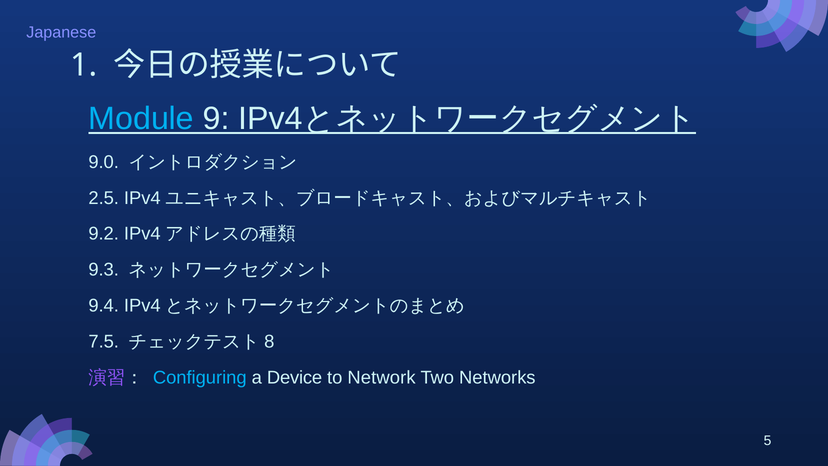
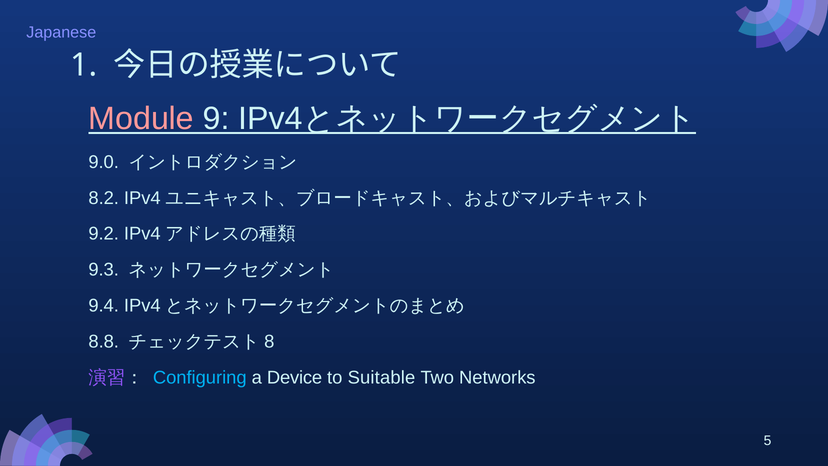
Module colour: light blue -> pink (141, 119)
2.5: 2.5 -> 8.2 (104, 198)
7.5: 7.5 -> 8.8 (104, 341)
Network: Network -> Suitable (381, 377)
